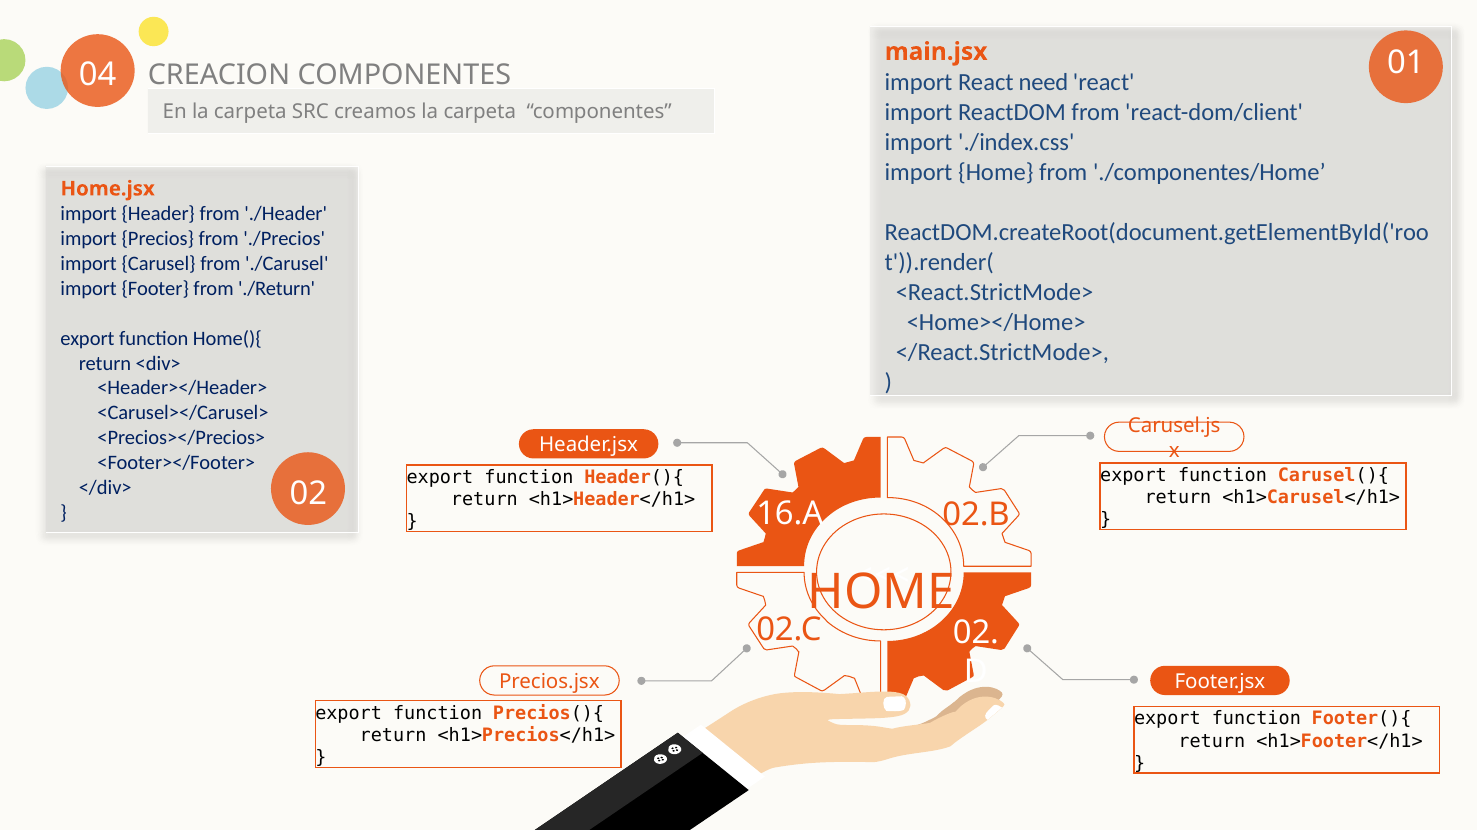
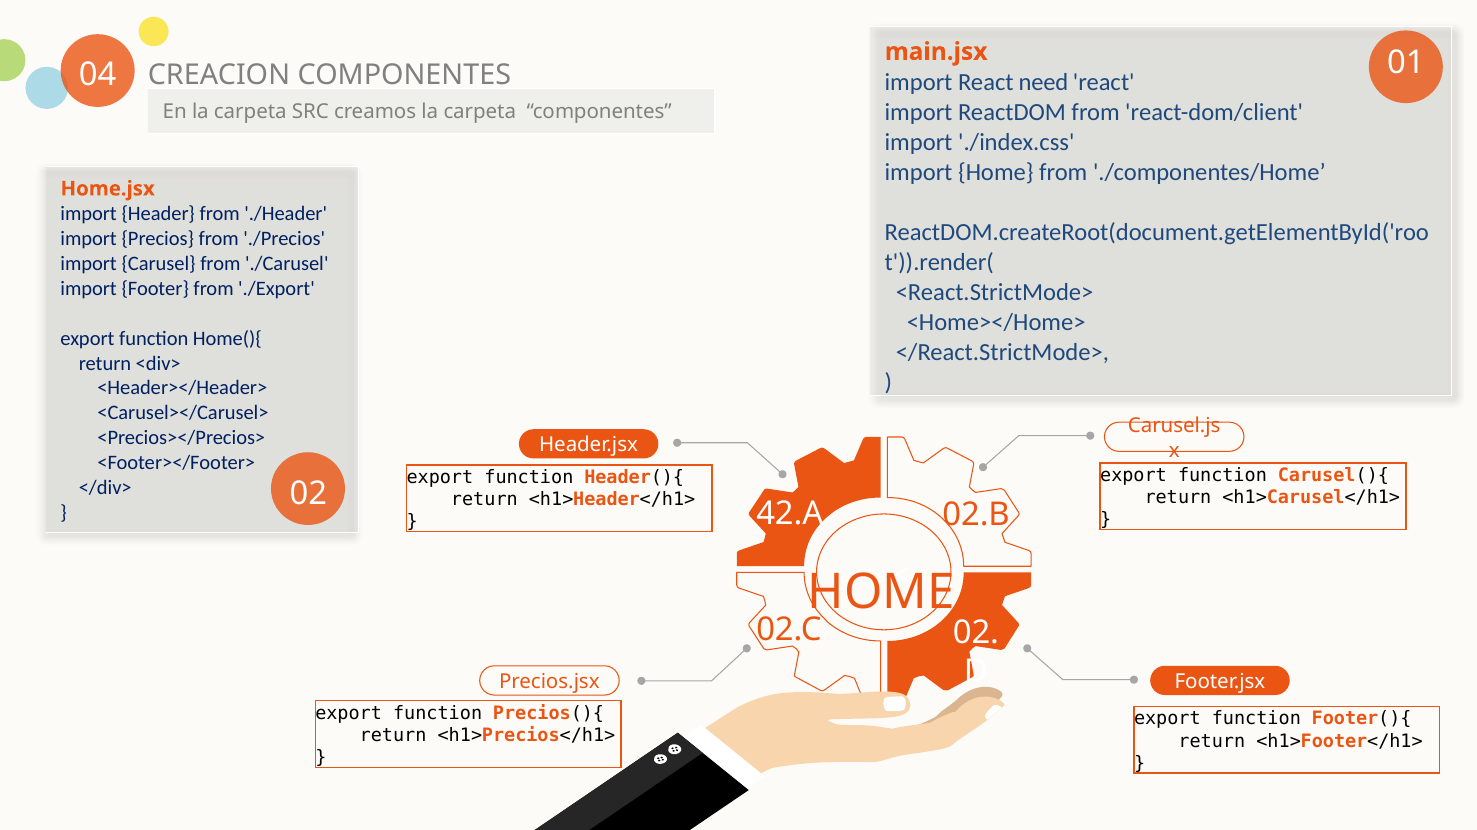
./Return: ./Return -> ./Export (277, 289)
16.A: 16.A -> 42.A (790, 514)
